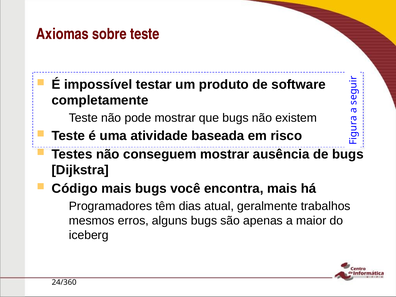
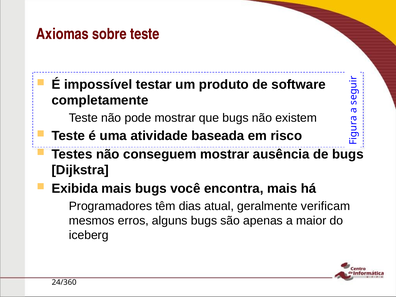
Código: Código -> Exibida (75, 188)
trabalhos: trabalhos -> verificam (326, 206)
